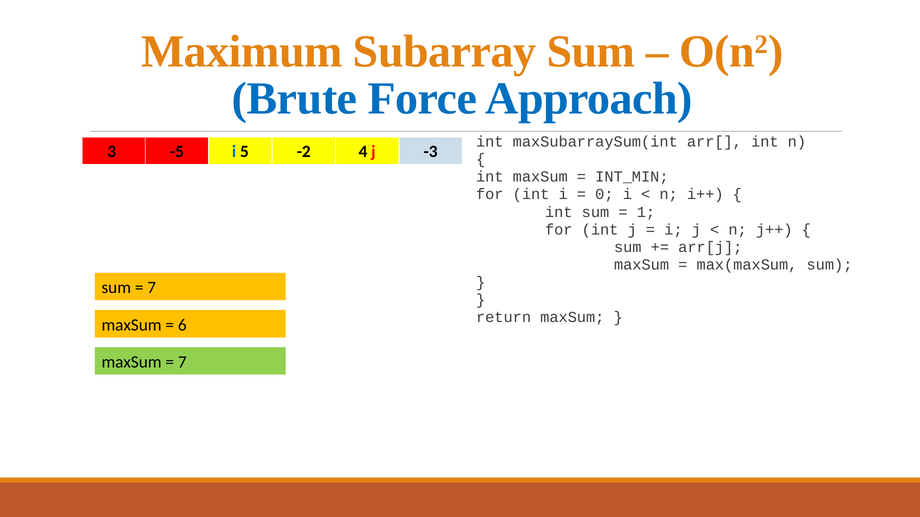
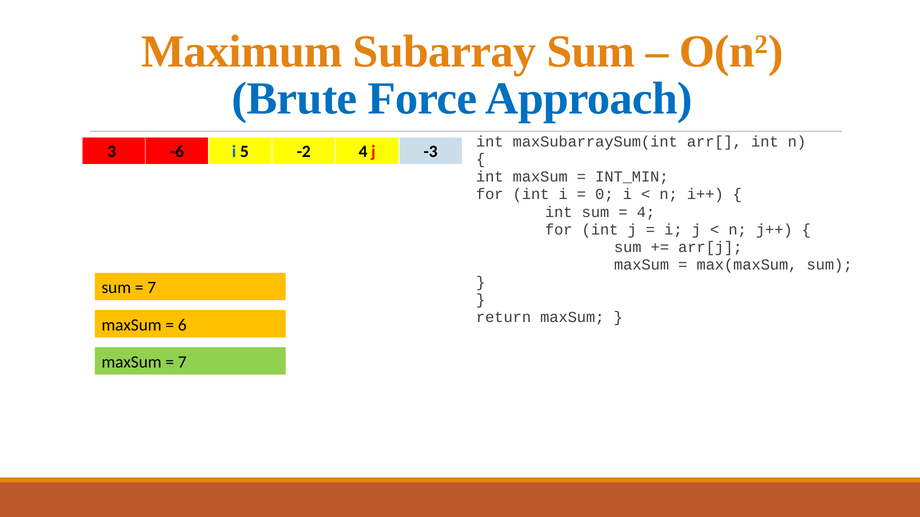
-5: -5 -> -6 (177, 152)
1: 1 -> 4 (646, 212)
